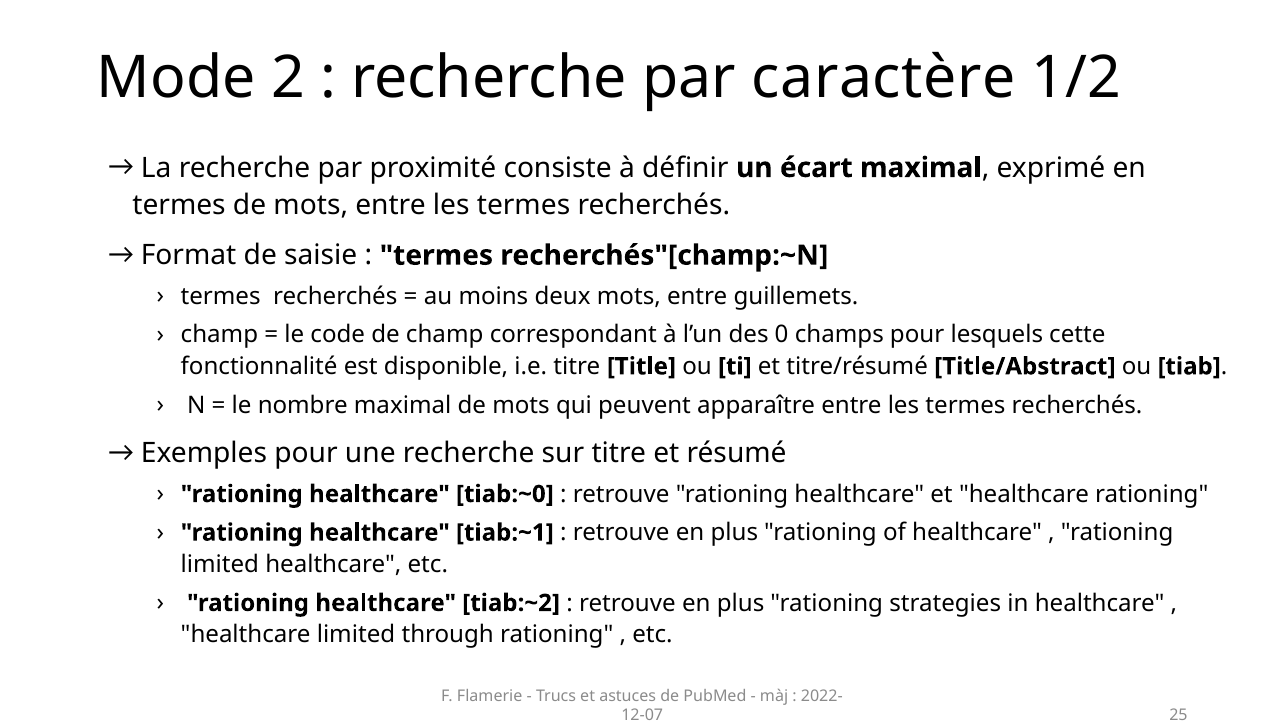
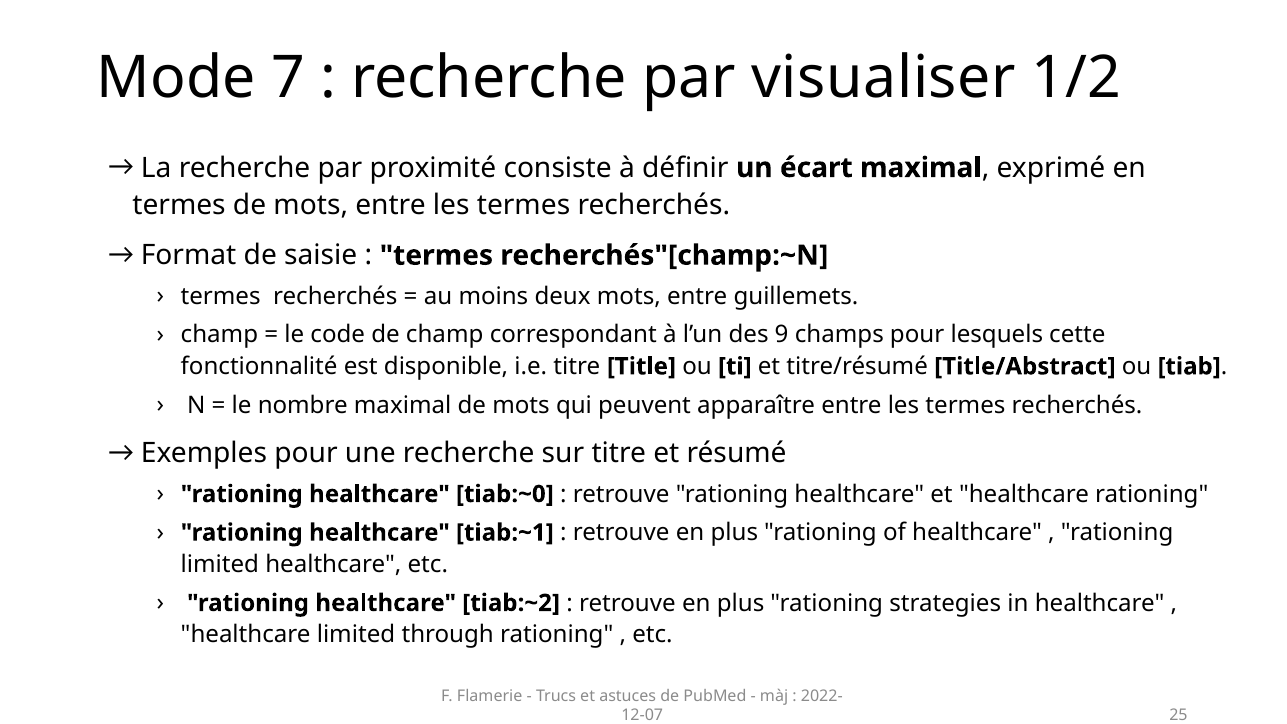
2: 2 -> 7 (288, 78)
caractère: caractère -> visualiser (884, 78)
0: 0 -> 9 (782, 335)
